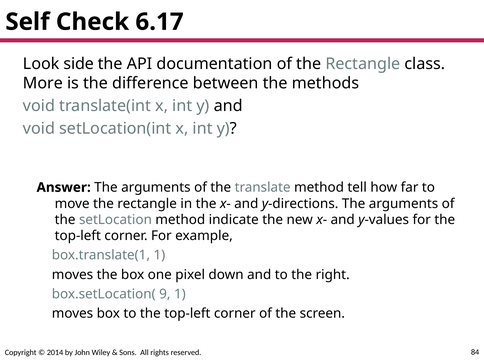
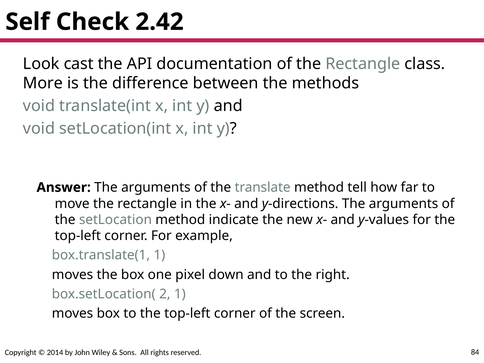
6.17: 6.17 -> 2.42 (160, 22)
side: side -> cast (79, 64)
9: 9 -> 2 (165, 294)
